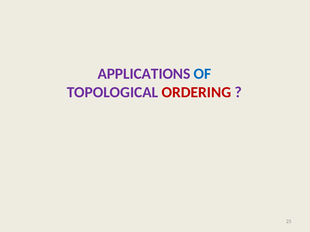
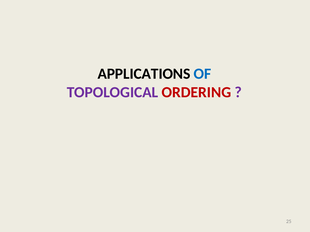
APPLICATIONS colour: purple -> black (144, 74)
